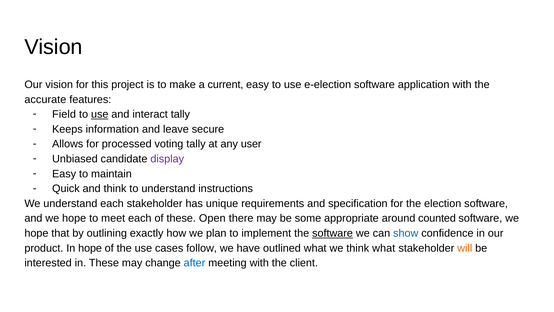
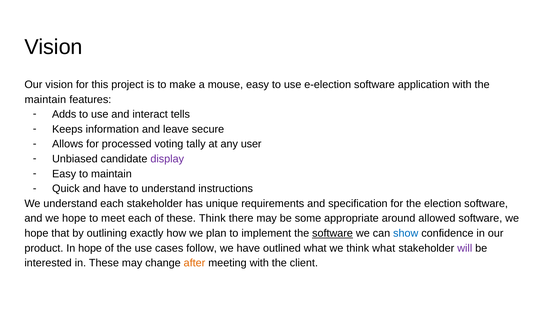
current: current -> mouse (225, 84)
accurate: accurate -> maintain (45, 99)
Field: Field -> Adds (64, 114)
use underline: present -> none (100, 114)
interact tally: tally -> tells (180, 114)
and think: think -> have (115, 188)
these Open: Open -> Think (212, 218)
counted: counted -> allowed (437, 218)
will colour: orange -> purple (465, 248)
after colour: blue -> orange (194, 263)
